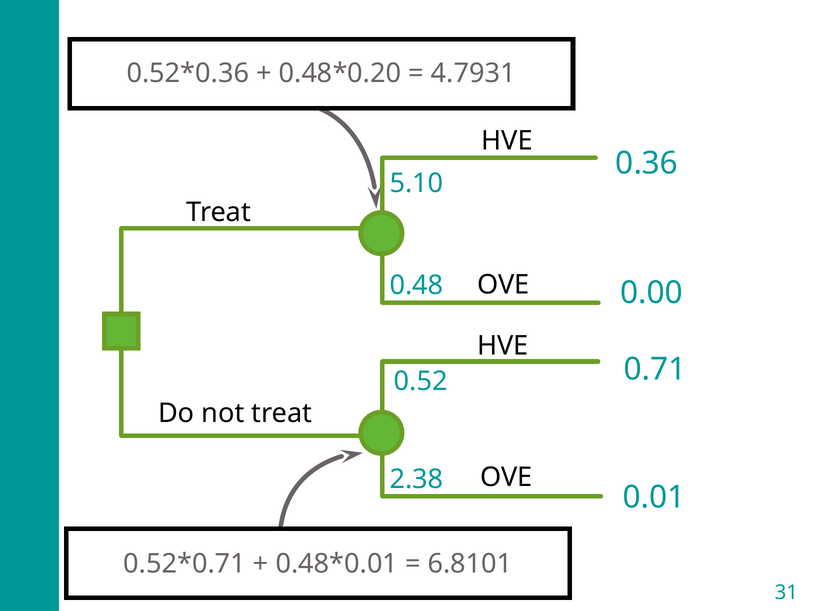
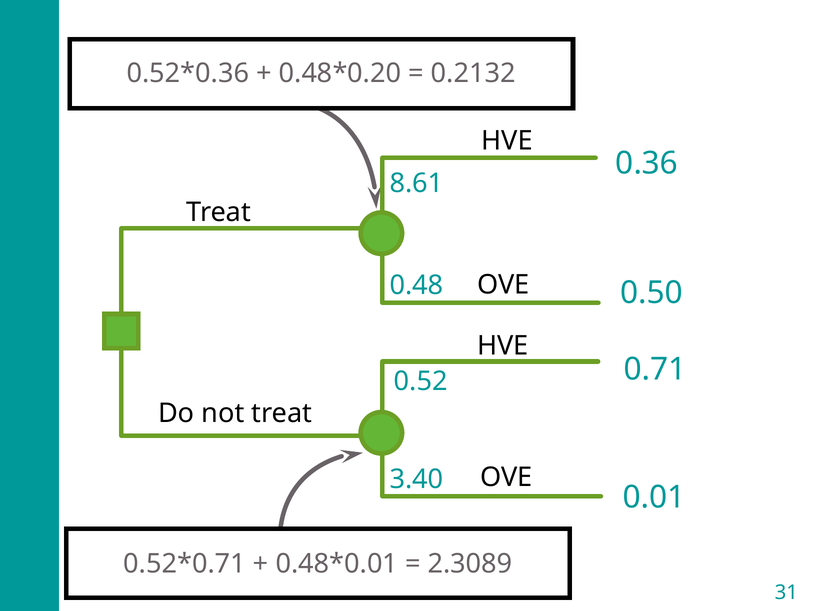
4.7931: 4.7931 -> 0.2132 (473, 73)
5.10: 5.10 -> 8.61 (417, 183)
0.00: 0.00 -> 0.50 (651, 293)
2.38: 2.38 -> 3.40 (417, 479)
6.8101: 6.8101 -> 2.3089 (470, 563)
